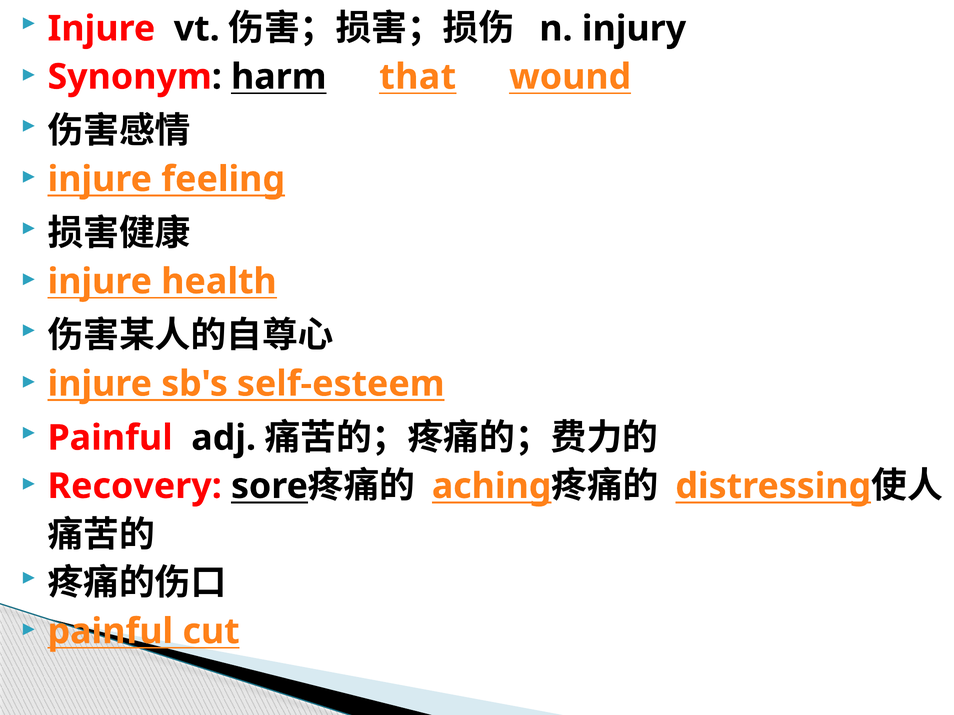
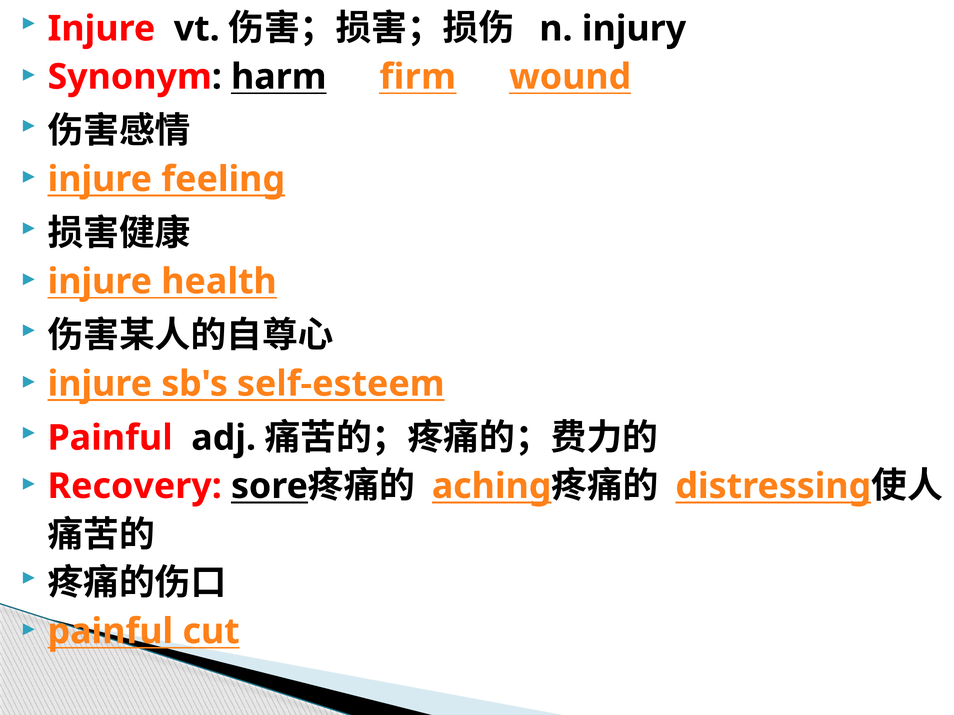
that: that -> firm (418, 77)
